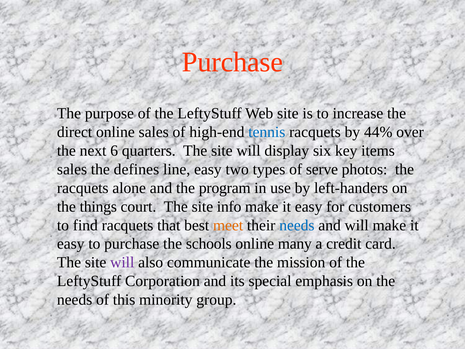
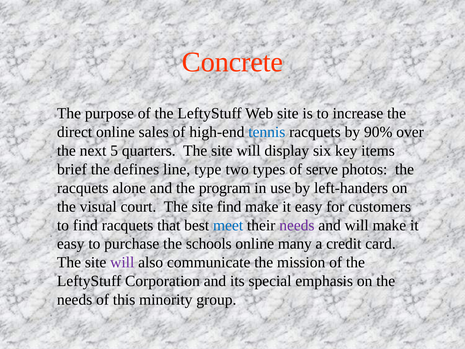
Purchase: Purchase -> Concrete (233, 62)
44%: 44% -> 90% (378, 132)
6: 6 -> 5 (114, 151)
sales: sales -> brief (72, 169)
line easy: easy -> type (208, 169)
things: things -> visual (98, 206)
site info: info -> find (229, 206)
meet colour: orange -> blue (228, 225)
needs colour: blue -> purple (297, 225)
